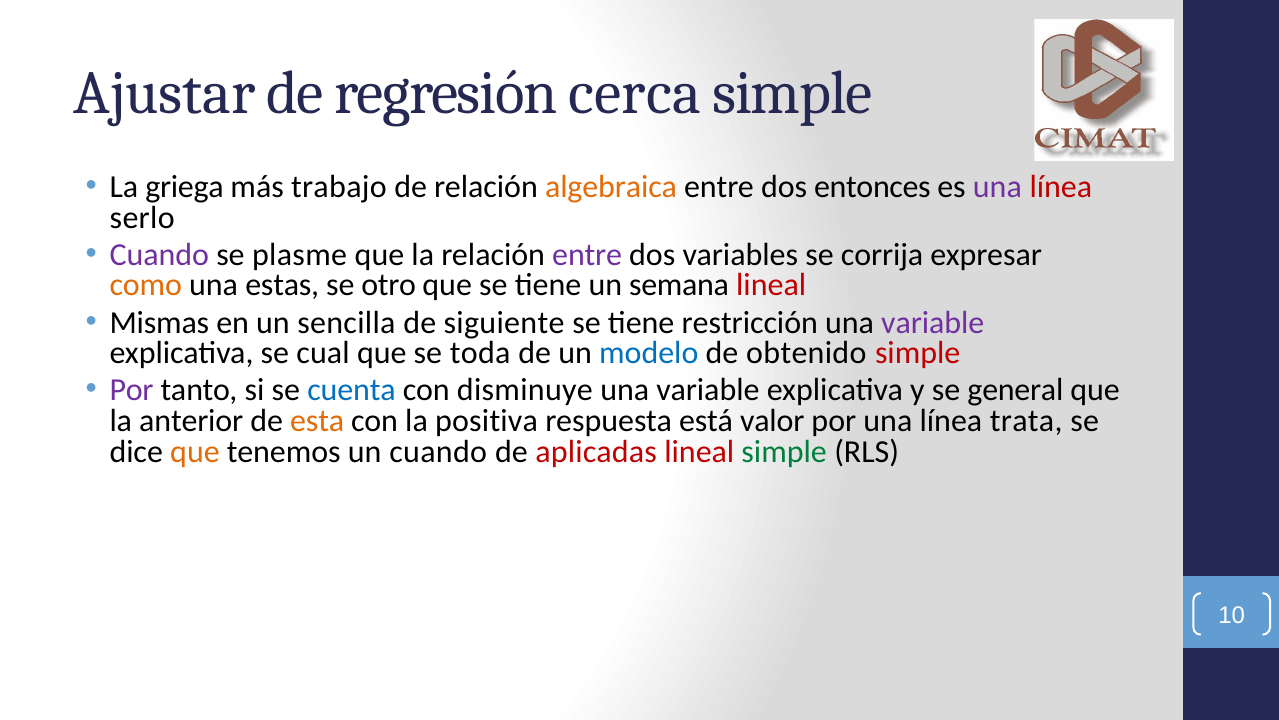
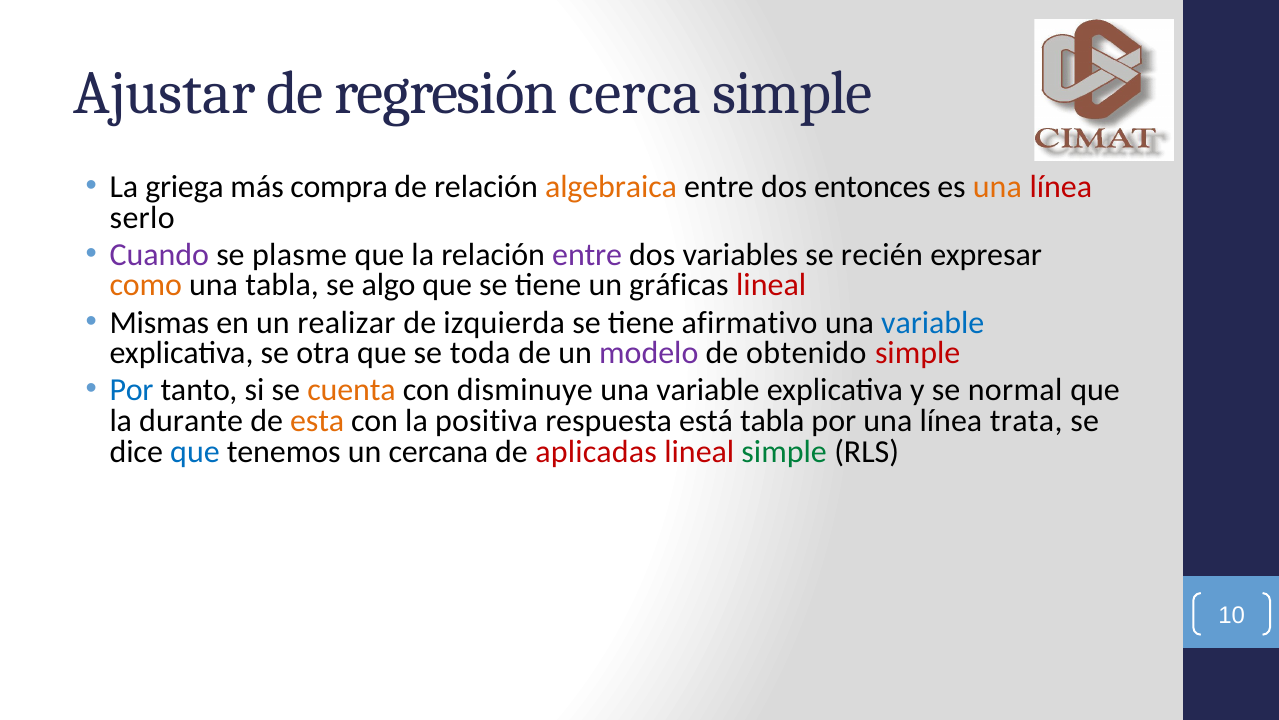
trabajo: trabajo -> compra (339, 187)
una colour: purple -> orange (997, 187)
corrija: corrija -> recién (882, 254)
una estas: estas -> tabla (282, 285)
otro: otro -> algo (389, 285)
semana: semana -> gráficas (679, 285)
sencilla: sencilla -> realizar (346, 322)
siguiente: siguiente -> izquierda (504, 322)
restricción: restricción -> afirmativo (750, 322)
variable colour: purple -> blue (933, 322)
cual: cual -> otra (323, 353)
modelo colour: blue -> purple (649, 353)
Por colour: purple -> blue (132, 390)
cuenta colour: blue -> orange (351, 390)
general: general -> normal (1015, 390)
anterior: anterior -> durante (191, 421)
está valor: valor -> tabla (772, 421)
que colour: orange -> blue (195, 451)
un cuando: cuando -> cercana (439, 451)
